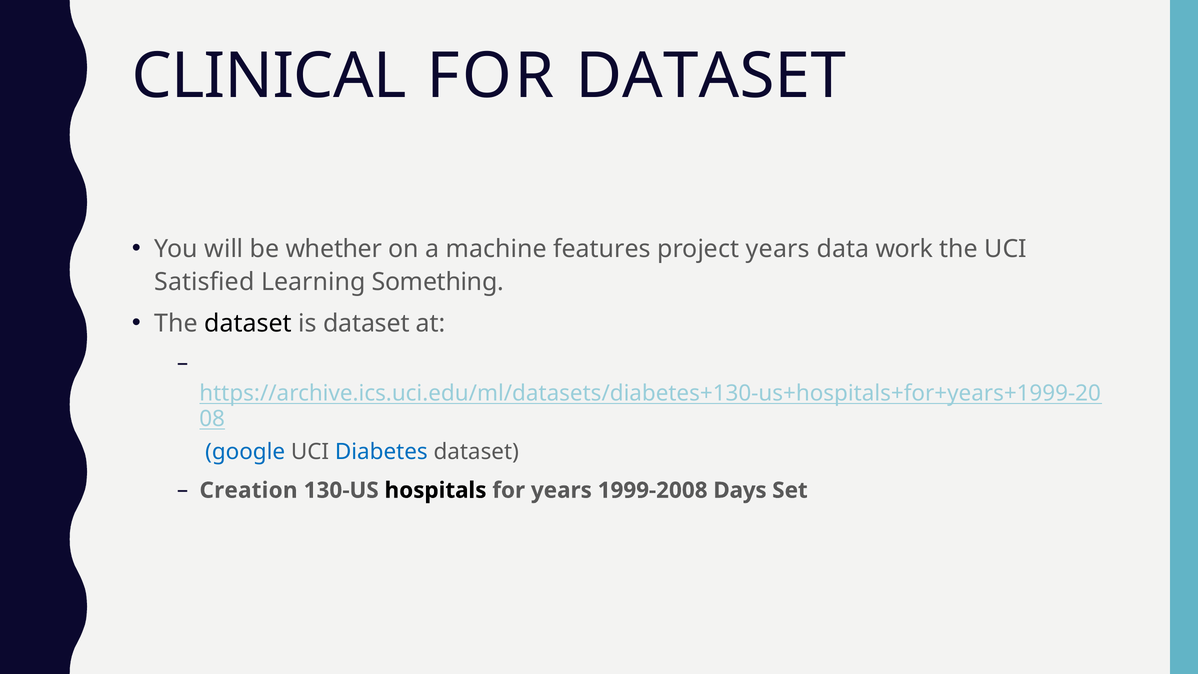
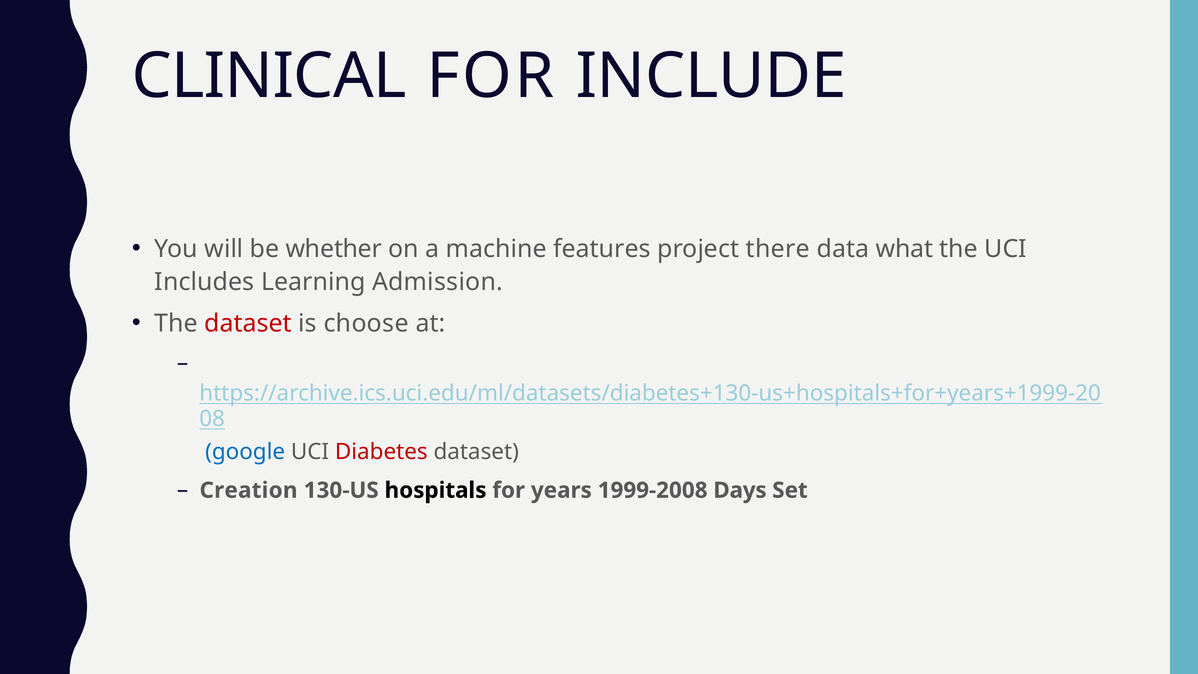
FOR DATASET: DATASET -> INCLUDE (711, 76)
project years: years -> there (778, 249)
work: work -> what (904, 249)
Satisfied: Satisfied -> Includes (204, 282)
Something: Something -> Admission (438, 282)
dataset colour: black -> red (248, 323)
is dataset: dataset -> choose (366, 323)
Diabetes colour: blue -> red (381, 452)
